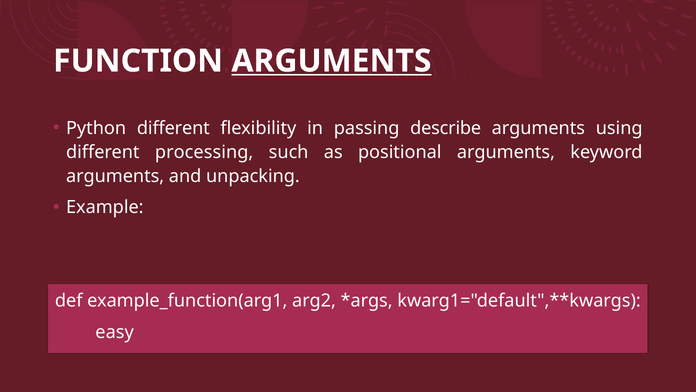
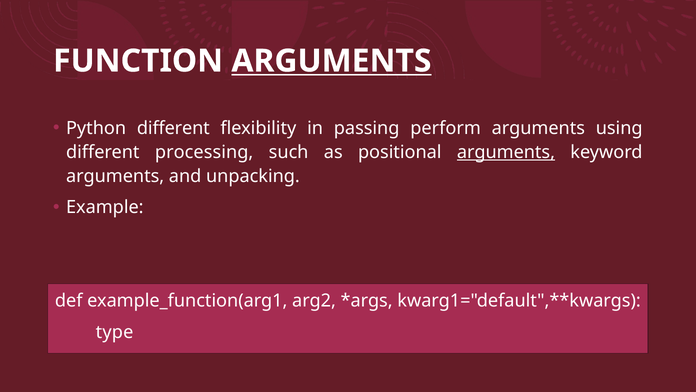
describe: describe -> perform (446, 128)
arguments underline: none -> present (506, 152)
easy: easy -> type (115, 332)
